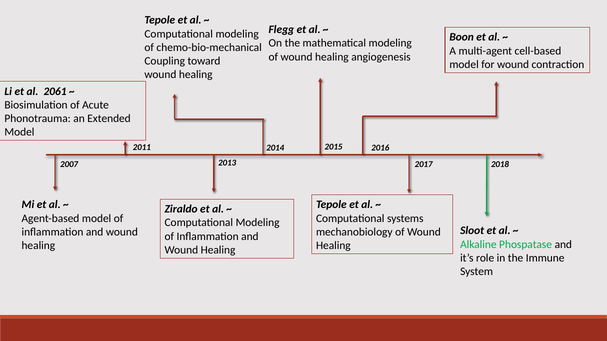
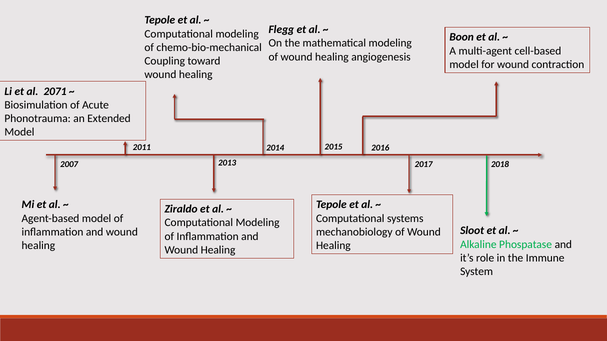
2061: 2061 -> 2071 (55, 91)
